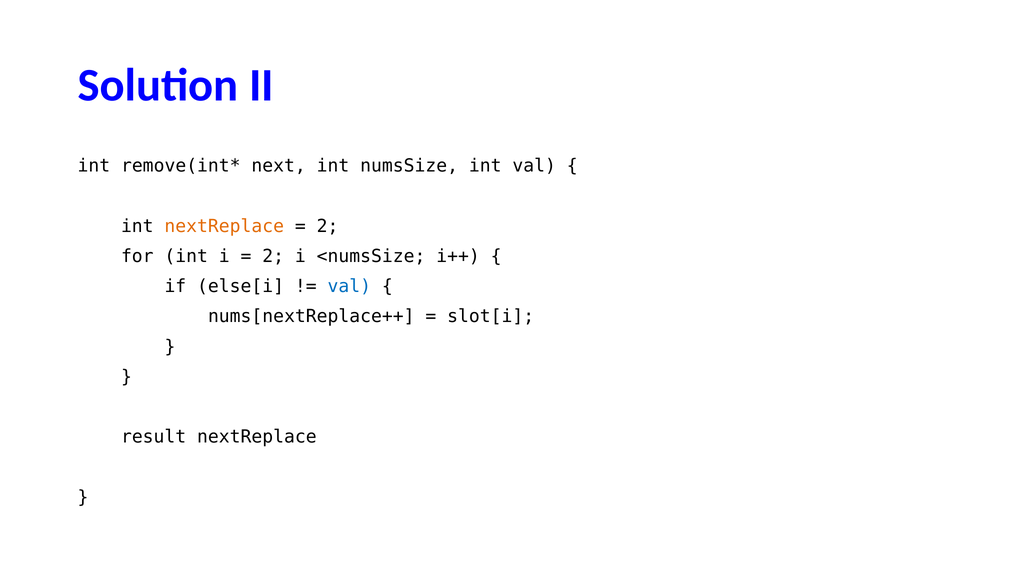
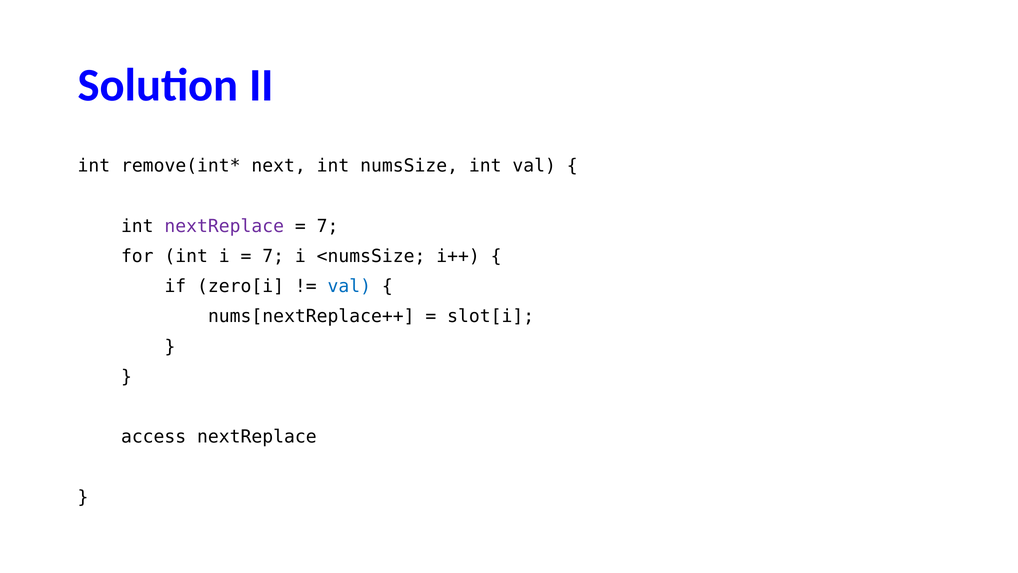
nextReplace colour: orange -> purple (224, 226)
2: 2 -> 7 (328, 226)
2: 2 -> 7 (273, 256)
else[i: else[i -> zero[i (241, 286)
result: result -> access (154, 437)
